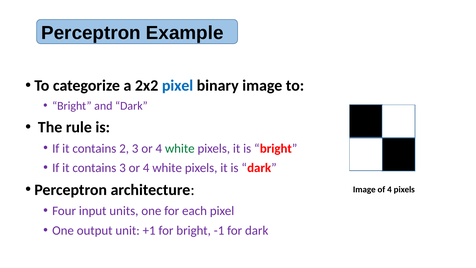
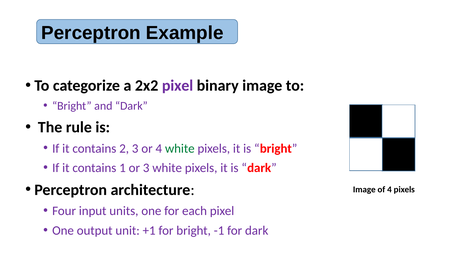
pixel colour: blue -> purple (178, 86)
contains 3: 3 -> 1 (123, 168)
4: 4 -> 3 (146, 168)
